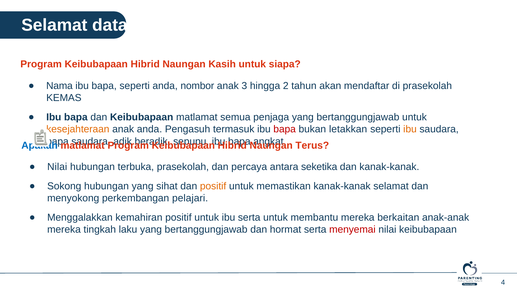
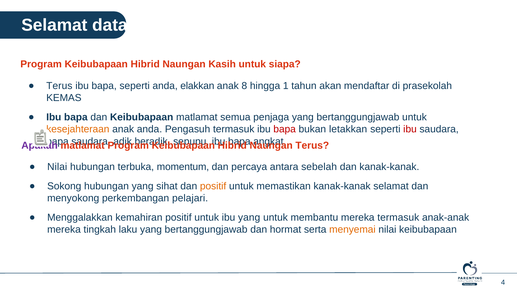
Nama: Nama -> Terus (59, 86)
nombor: nombor -> elakkan (197, 86)
3: 3 -> 8 (244, 86)
2: 2 -> 1 (286, 86)
ibu colour: orange -> red (410, 129)
Apakah colour: blue -> purple (40, 145)
terbuka prasekolah: prasekolah -> momentum (183, 167)
seketika: seketika -> sebelah (319, 167)
ibu serta: serta -> yang (249, 217)
mereka berkaitan: berkaitan -> termasuk (398, 217)
menyemai colour: red -> orange (352, 230)
